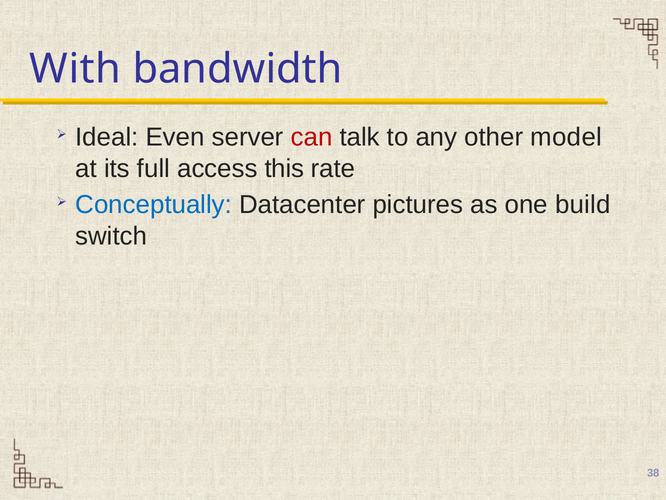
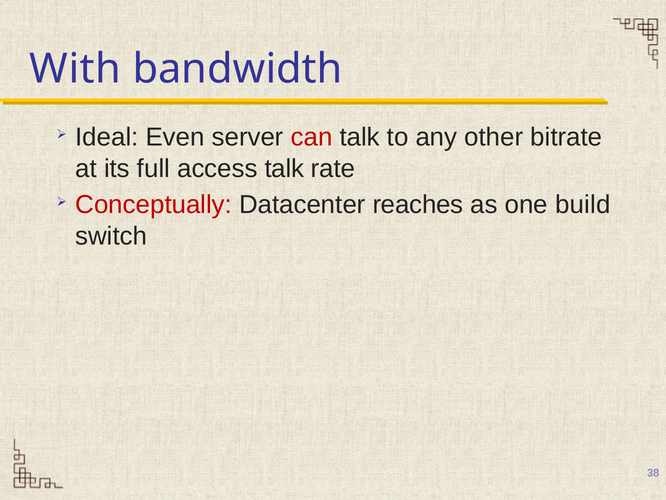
model: model -> bitrate (566, 137)
access this: this -> talk (284, 168)
Conceptually colour: blue -> red (154, 205)
pictures: pictures -> reaches (418, 205)
